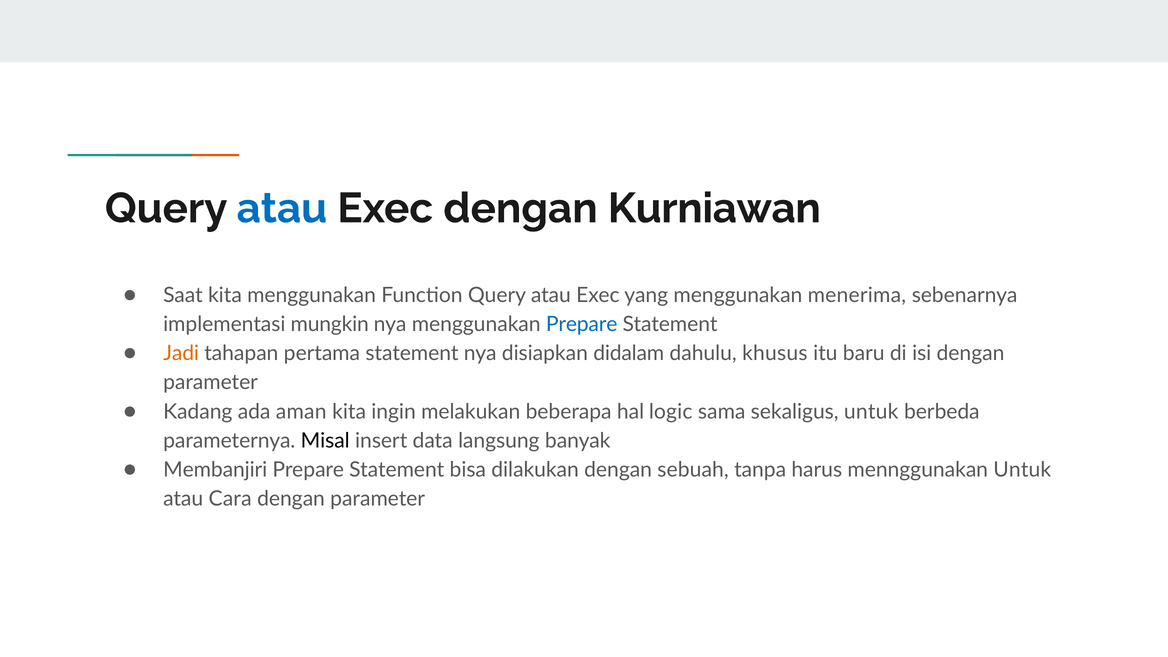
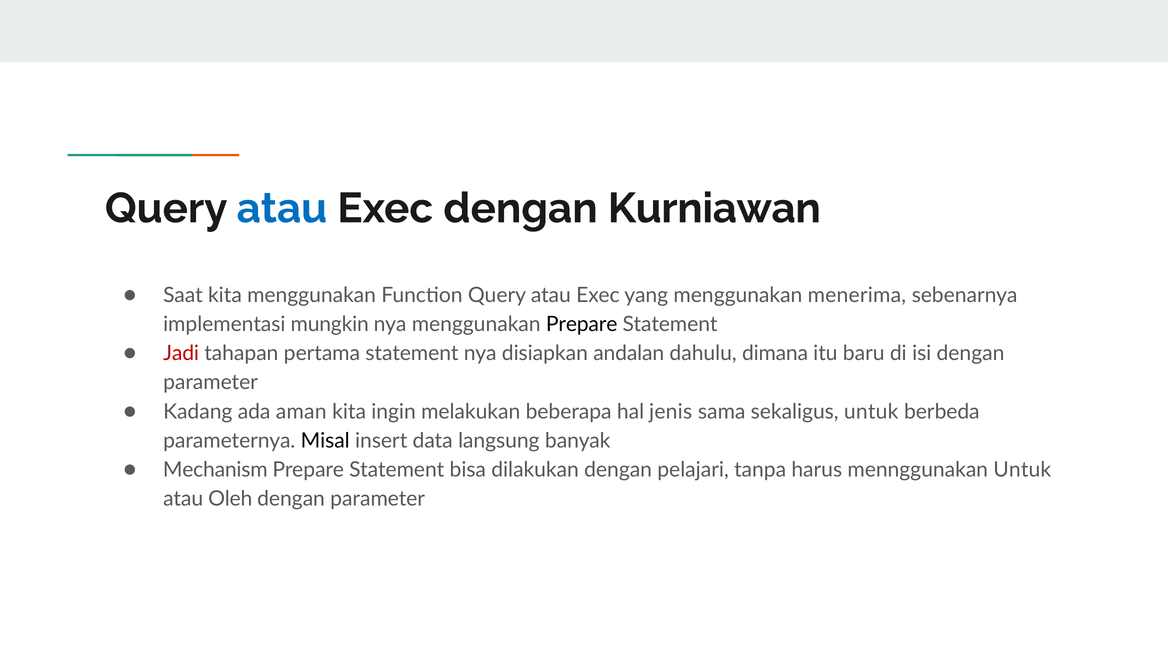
Prepare colour: blue -> black (582, 324)
Jadi colour: orange -> red (181, 353)
didalam: didalam -> andalan (629, 353)
khusus: khusus -> dimana (775, 353)
logic: logic -> jenis (671, 412)
Membanjiri: Membanjiri -> Mechanism (215, 470)
sebuah: sebuah -> pelajari (693, 470)
Cara: Cara -> Oleh (230, 499)
